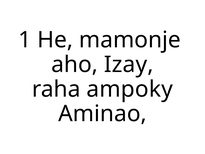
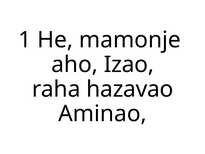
Izay: Izay -> Izao (129, 64)
ampoky: ampoky -> hazavao (130, 89)
